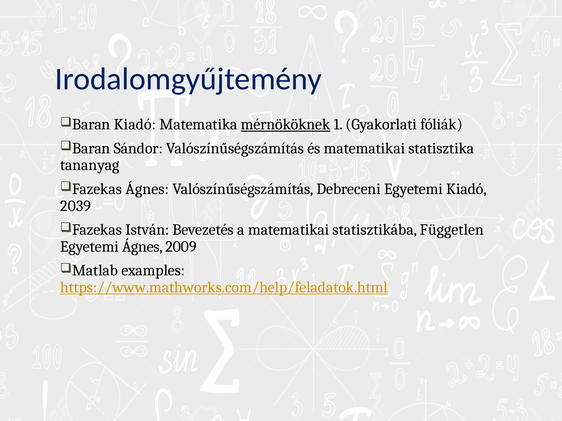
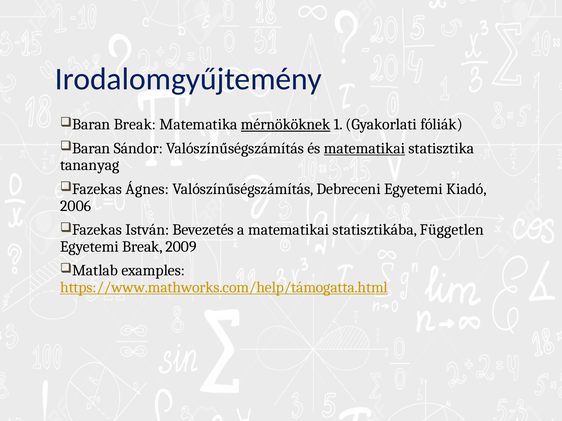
Kiadó: Kiadó -> Break (135, 125)
matematikai underline: none -> present (365, 148)
2039: 2039 -> 2006 (76, 206)
Egyetemi Ágnes: Ágnes -> Break (142, 247)
https://www.mathworks.com/help/feladatok.html: https://www.mathworks.com/help/feladatok.html -> https://www.mathworks.com/help/támogatta.html (224, 288)
